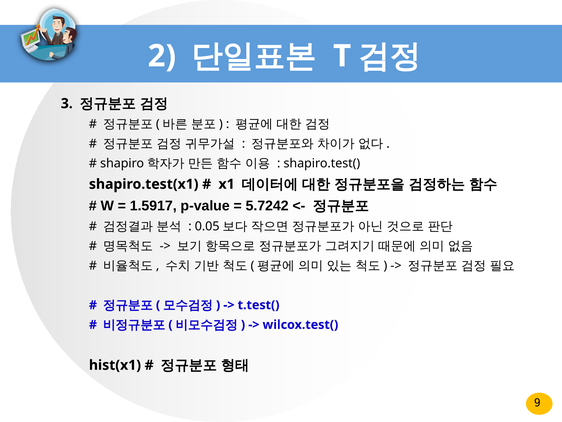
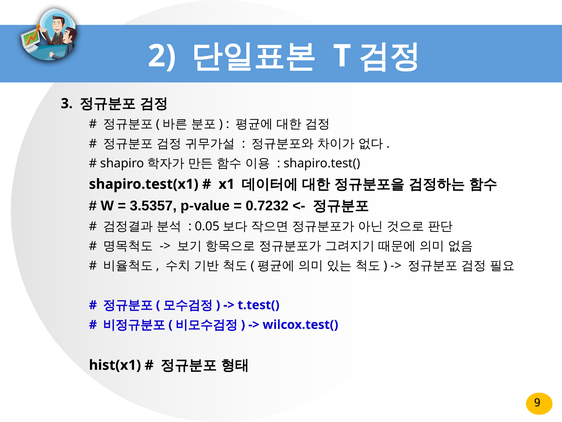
1.5917: 1.5917 -> 3.5357 (153, 206)
5.7242: 5.7242 -> 0.7232 (267, 206)
